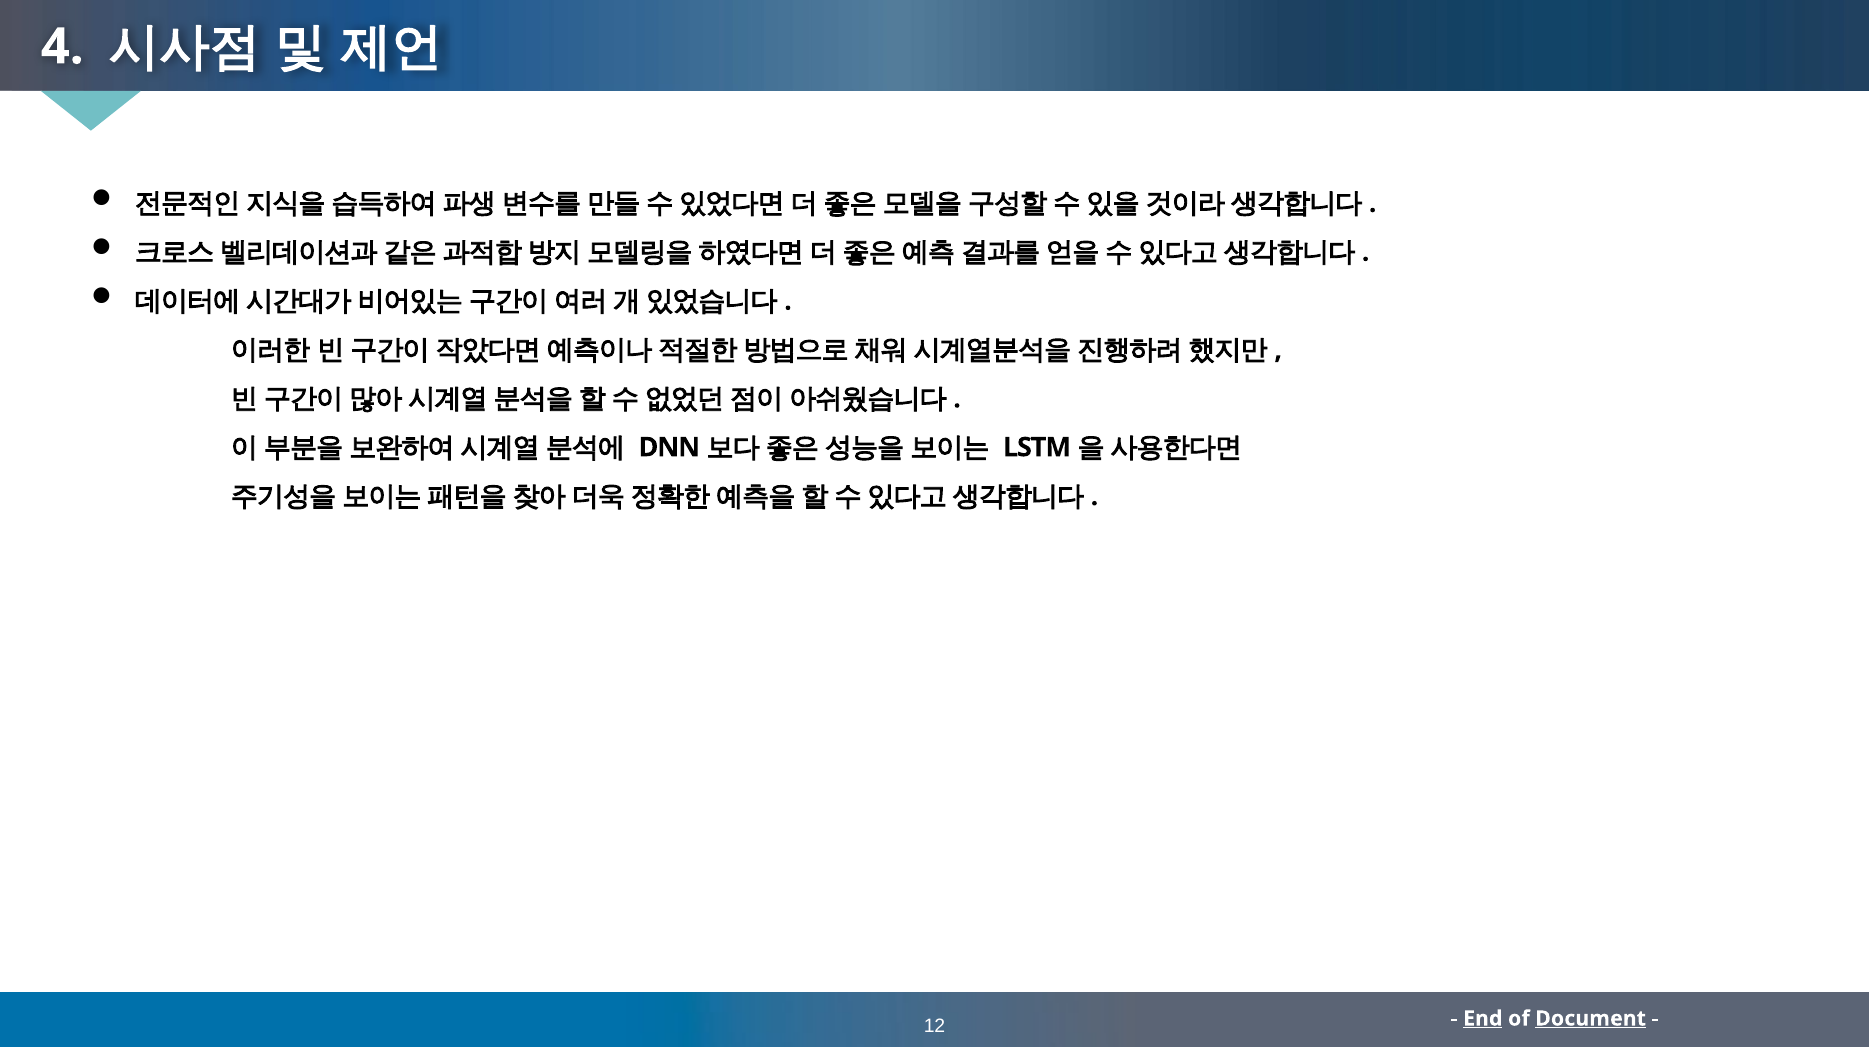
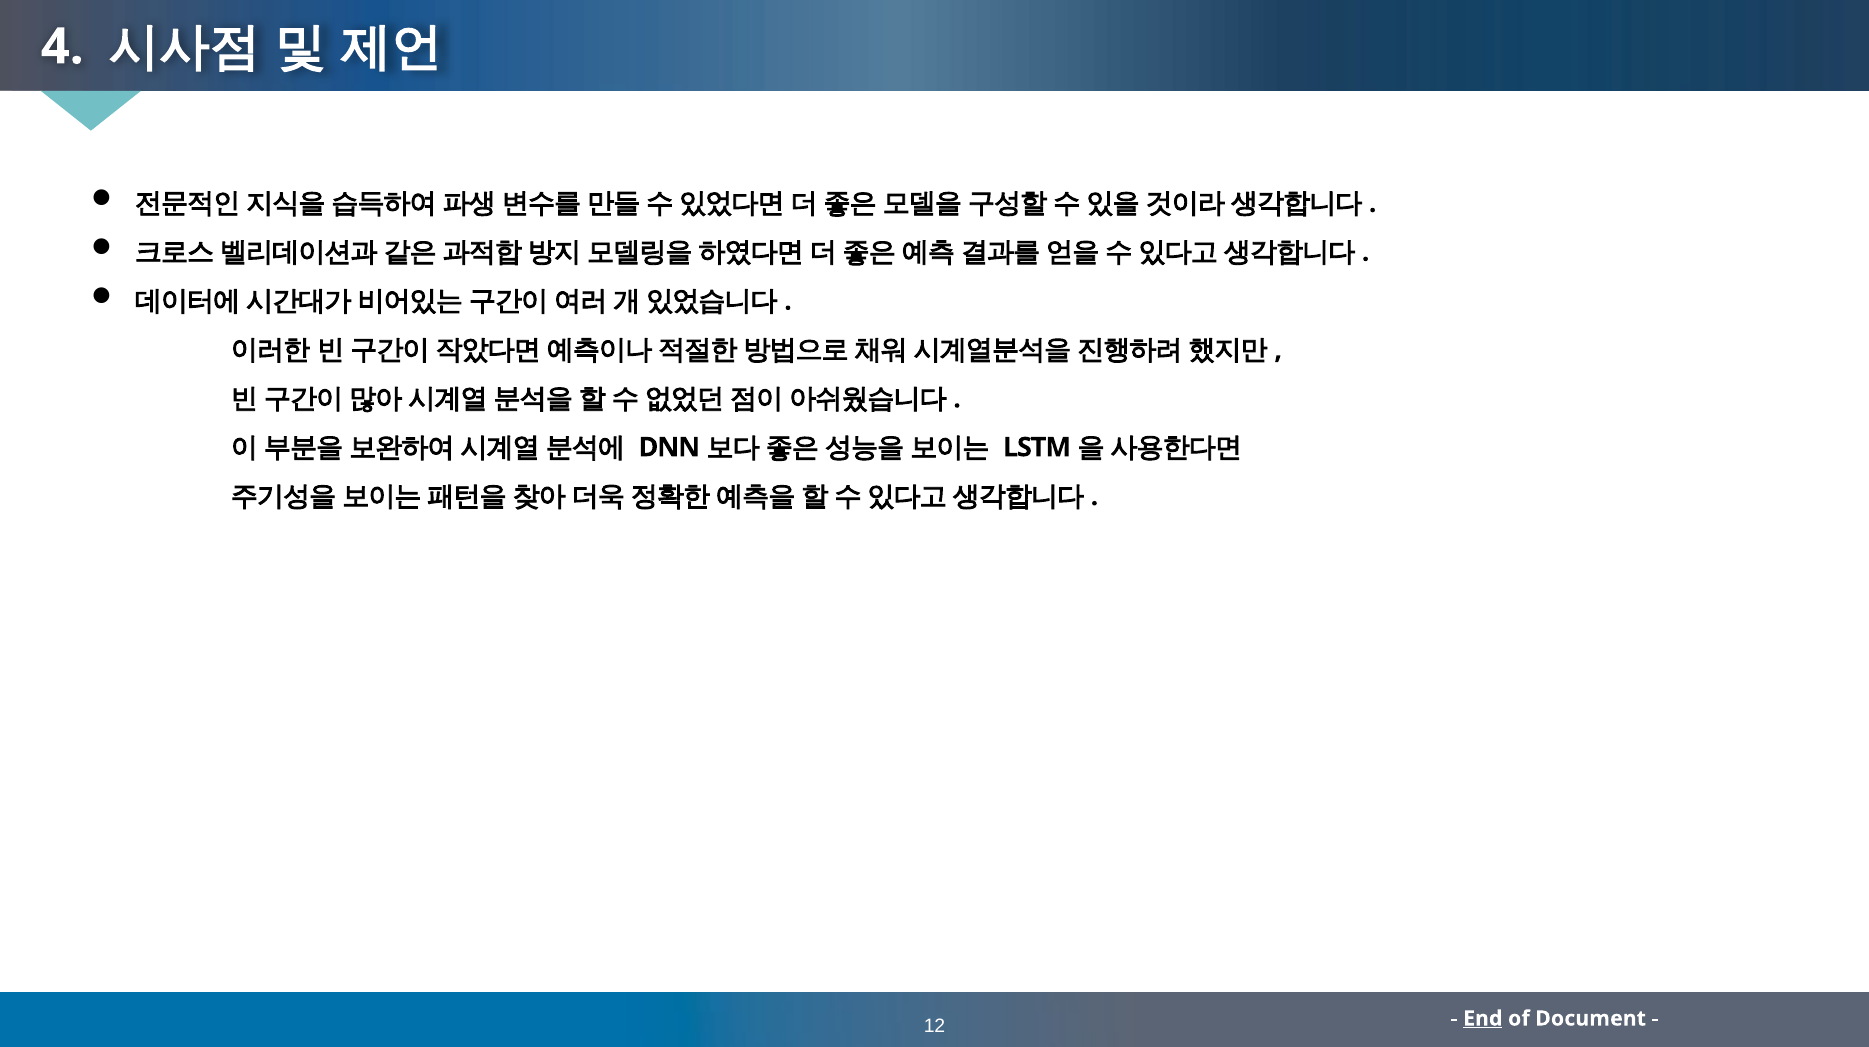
Document underline: present -> none (1591, 1019)
